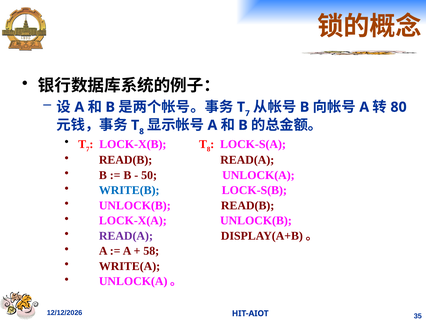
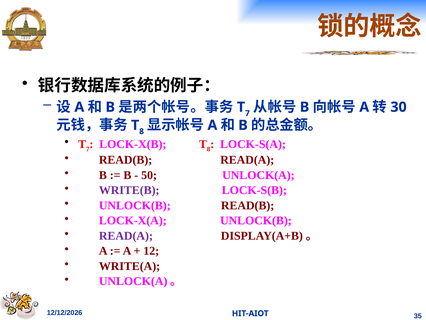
80: 80 -> 30 (399, 107)
WRITE(B colour: blue -> purple (129, 190)
58: 58 -> 12 (151, 251)
